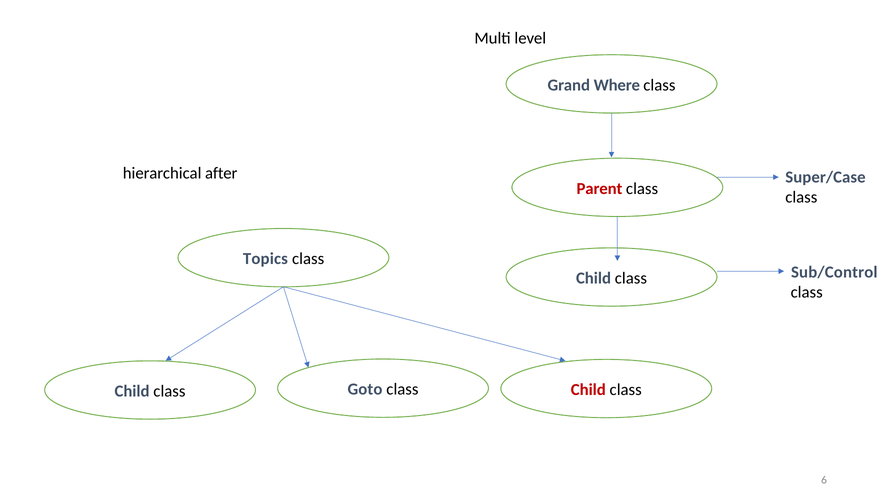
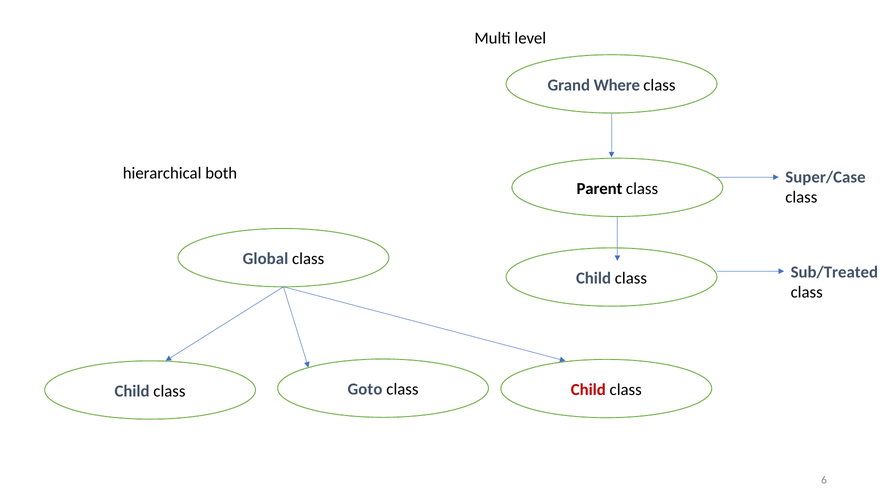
after: after -> both (221, 173)
Parent colour: red -> black (599, 189)
Topics: Topics -> Global (265, 259)
Sub/Control: Sub/Control -> Sub/Treated (834, 272)
